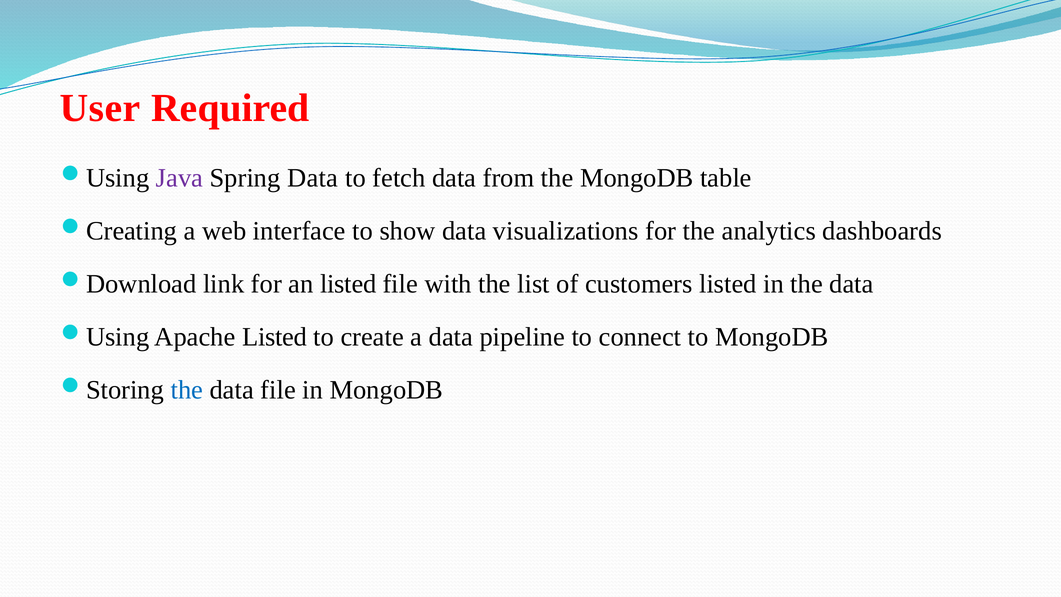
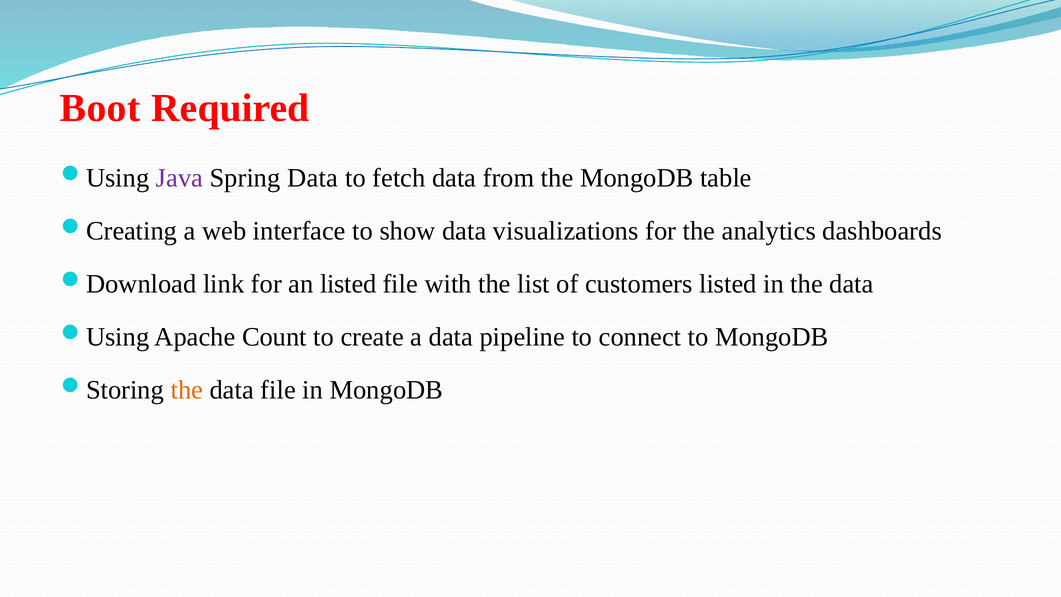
User: User -> Boot (100, 108)
Apache Listed: Listed -> Count (274, 337)
the colour: blue -> orange (187, 390)
